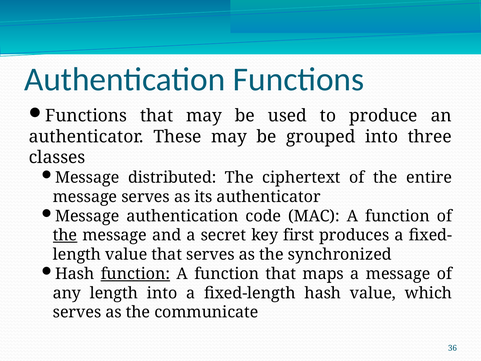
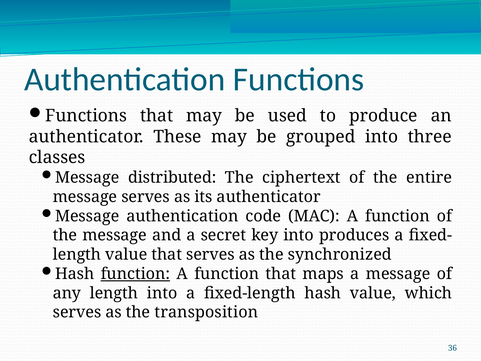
the underline: present -> none (65, 235)
key first: first -> into (299, 235)
communicate: communicate -> transposition (206, 312)
